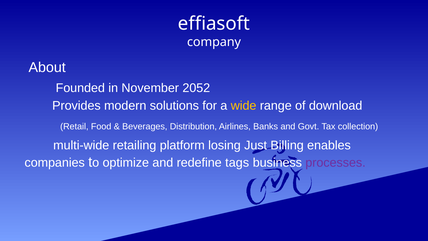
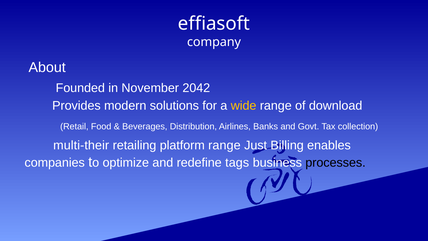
2052: 2052 -> 2042 (196, 88)
multi-wide: multi-wide -> multi-their (81, 145)
platform losing: losing -> range (224, 145)
processes colour: purple -> black (336, 162)
